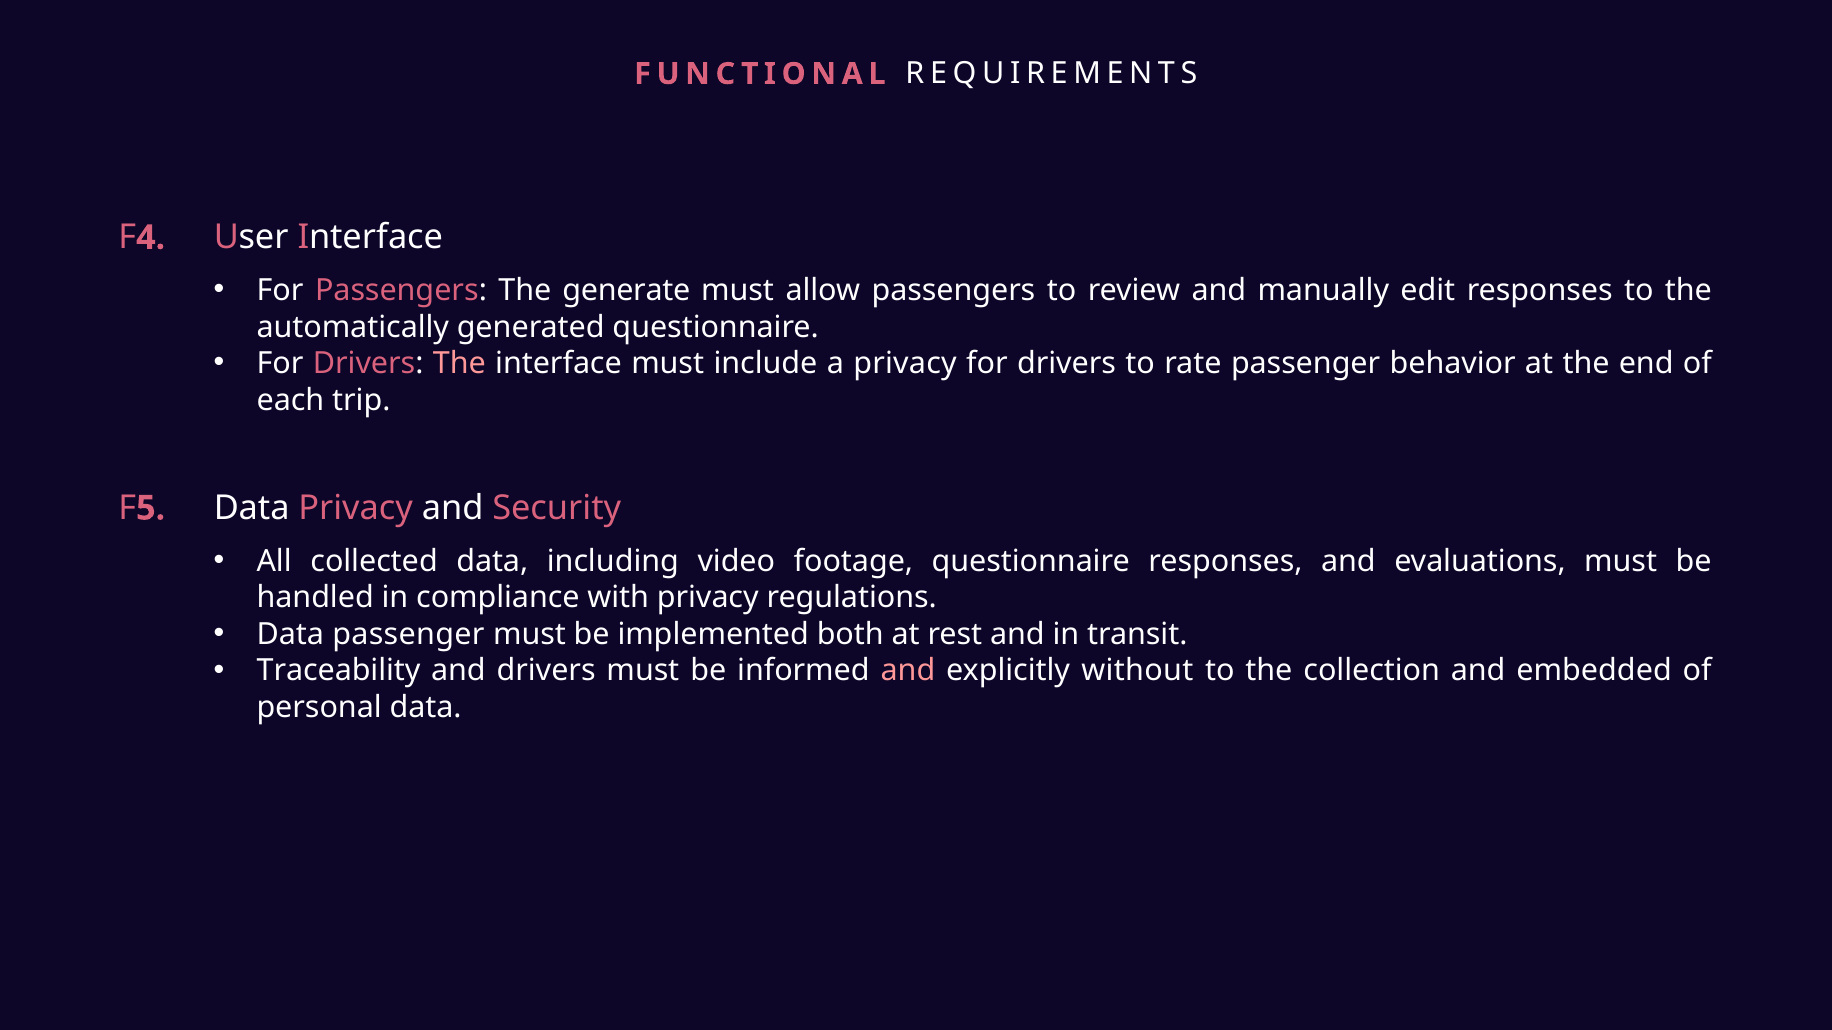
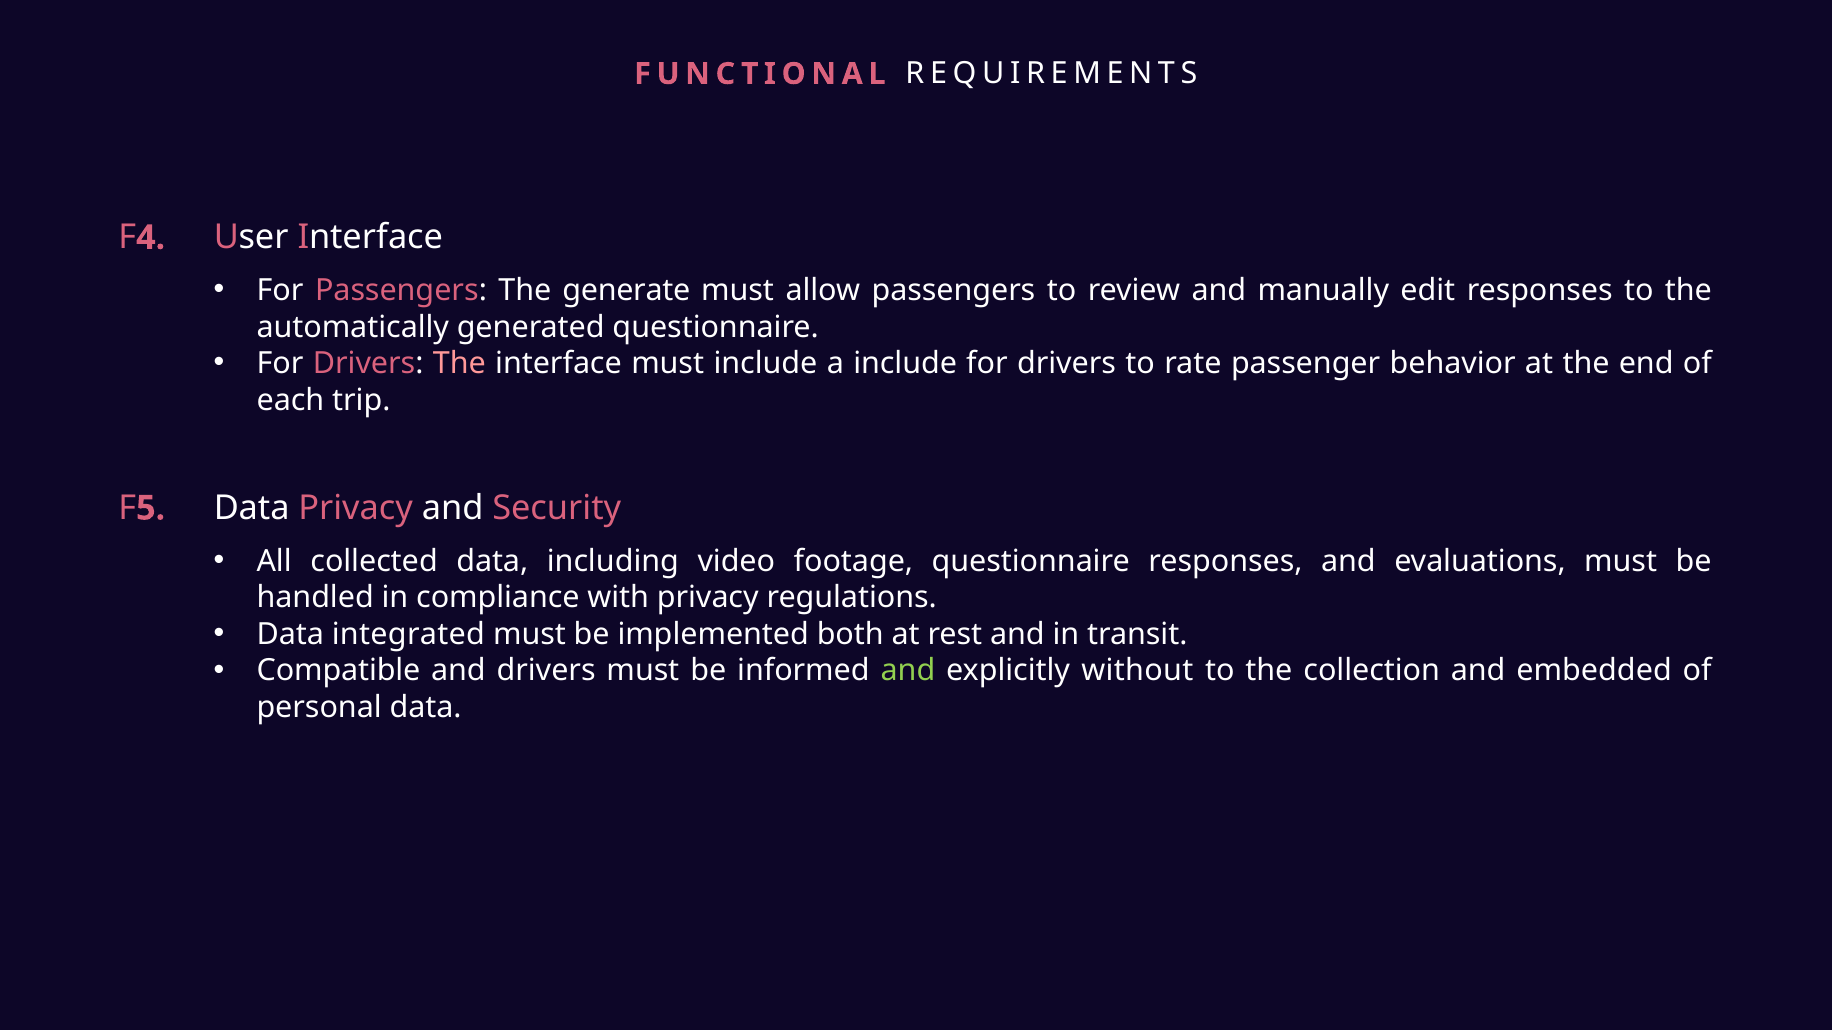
a privacy: privacy -> include (905, 364)
Data passenger: passenger -> integrated (408, 635)
Traceability: Traceability -> Compatible (339, 671)
and colour: pink -> light green (908, 671)
